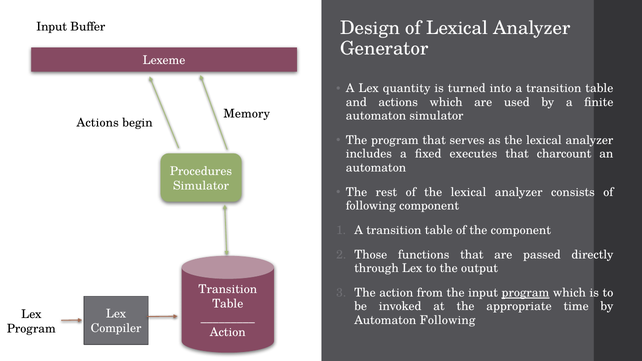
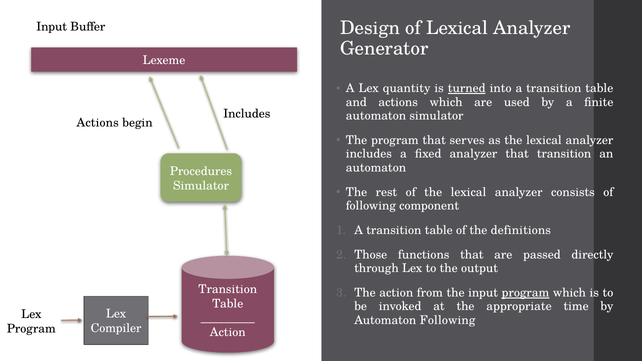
turned underline: none -> present (467, 88)
Memory: Memory -> Includes (247, 114)
fixed executes: executes -> analyzer (473, 154)
that charcount: charcount -> transition (564, 154)
the component: component -> definitions (521, 230)
